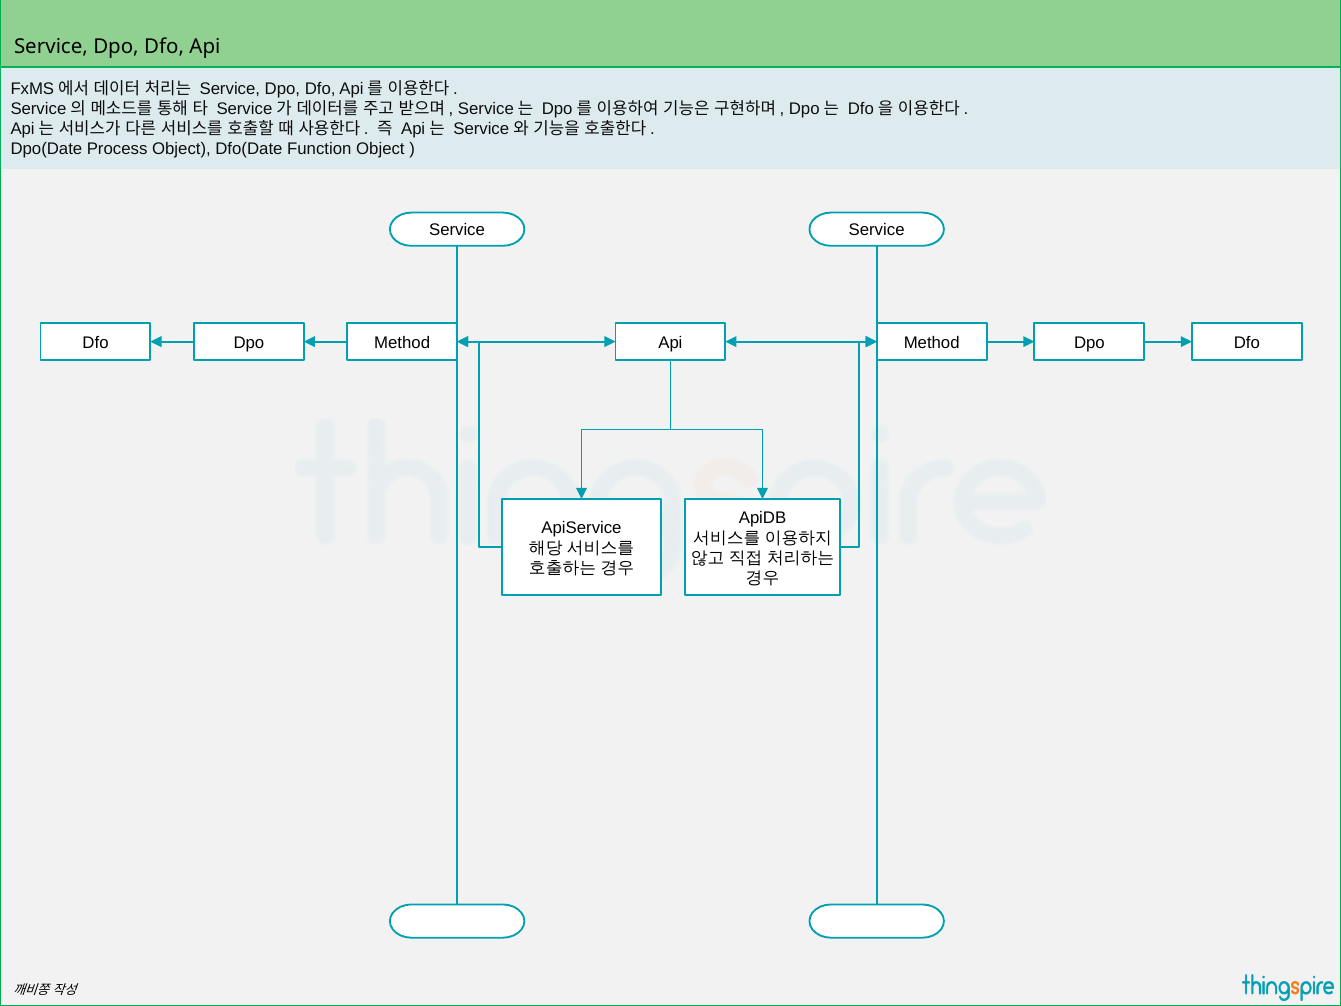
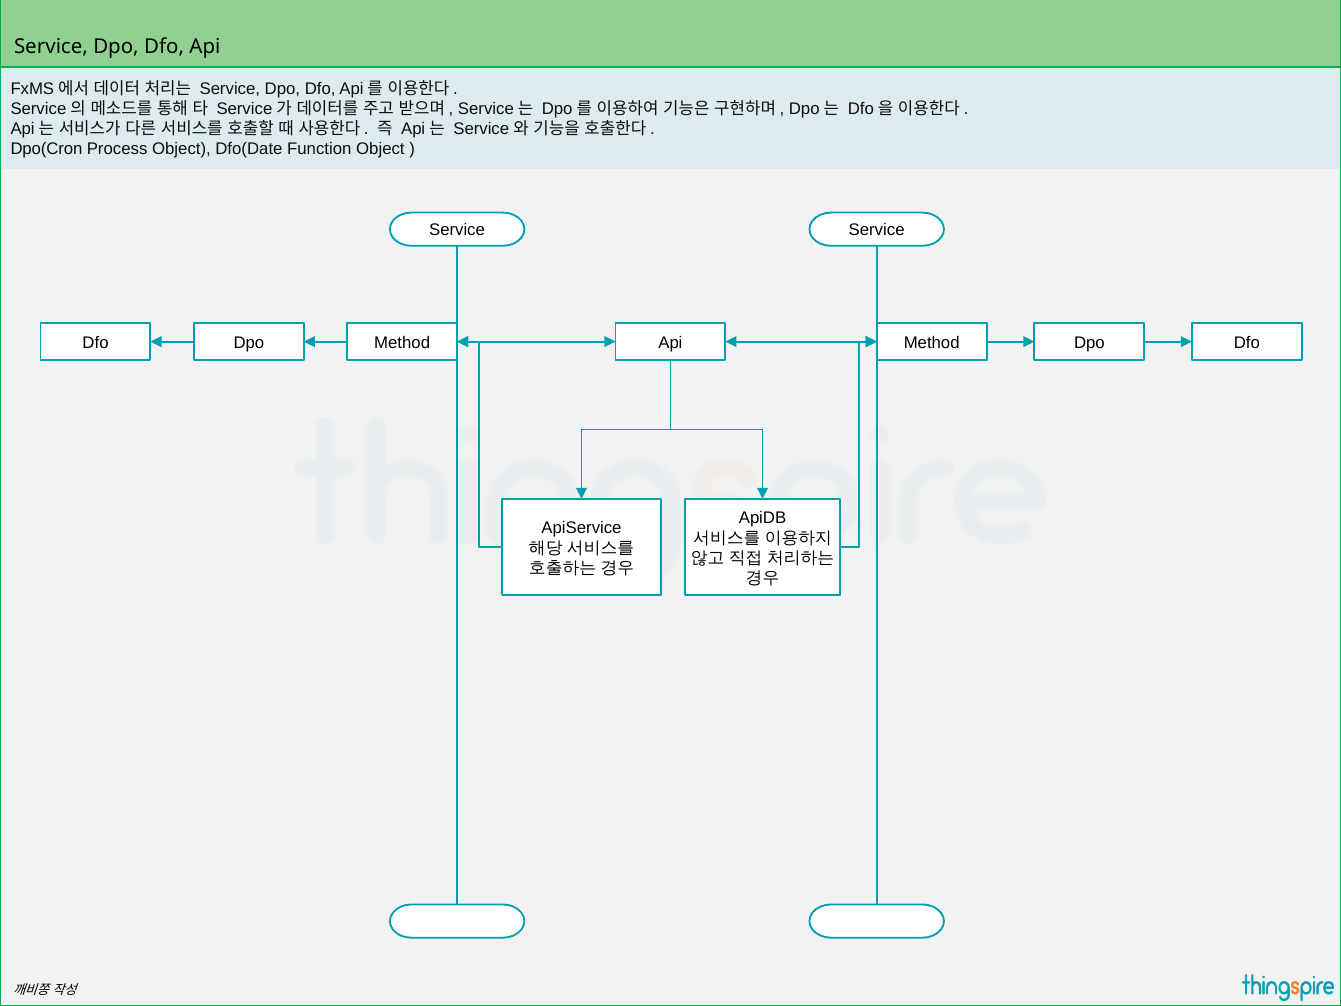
Dpo(Date: Dpo(Date -> Dpo(Cron (46, 149)
